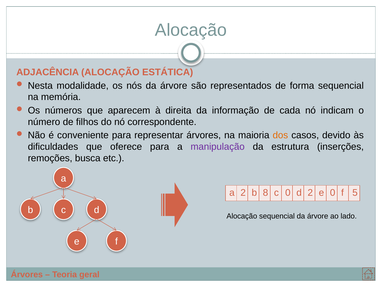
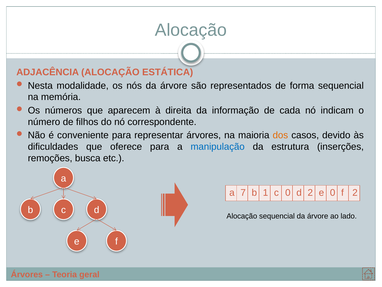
manipulação colour: purple -> blue (218, 147)
a 2: 2 -> 7 (243, 192)
8: 8 -> 1 (265, 192)
f 5: 5 -> 2 (355, 192)
